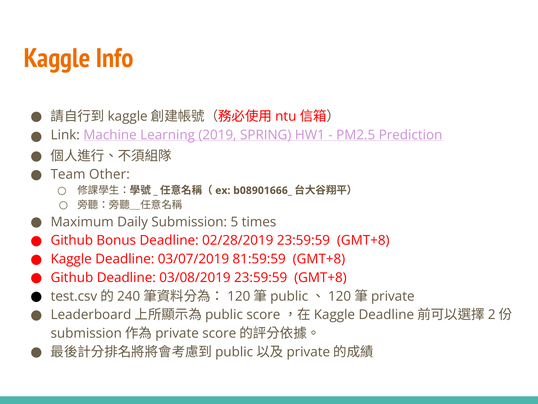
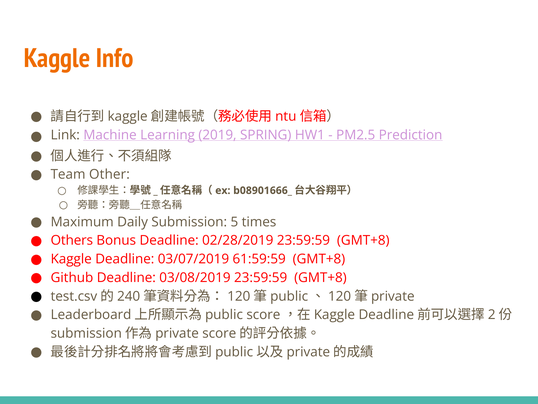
Github: Github -> Others (72, 240)
81:59:59: 81:59:59 -> 61:59:59 (259, 259)
